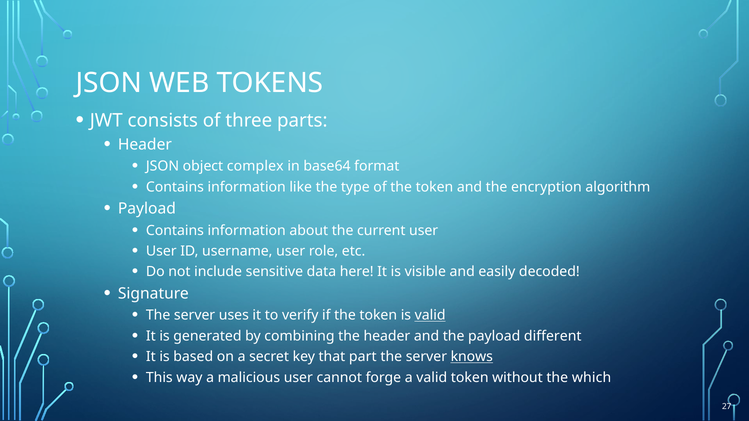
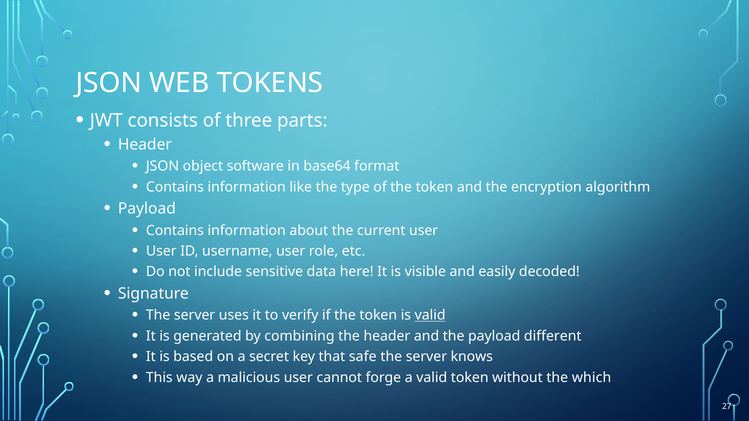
complex: complex -> software (255, 166)
part: part -> safe (363, 357)
knows underline: present -> none (472, 357)
